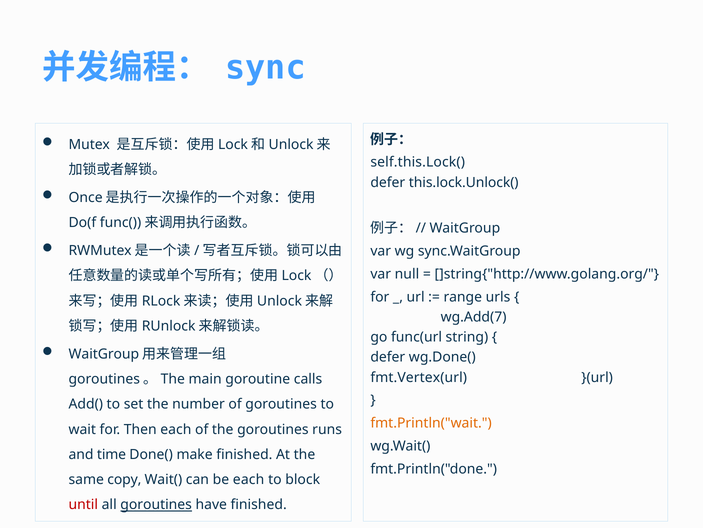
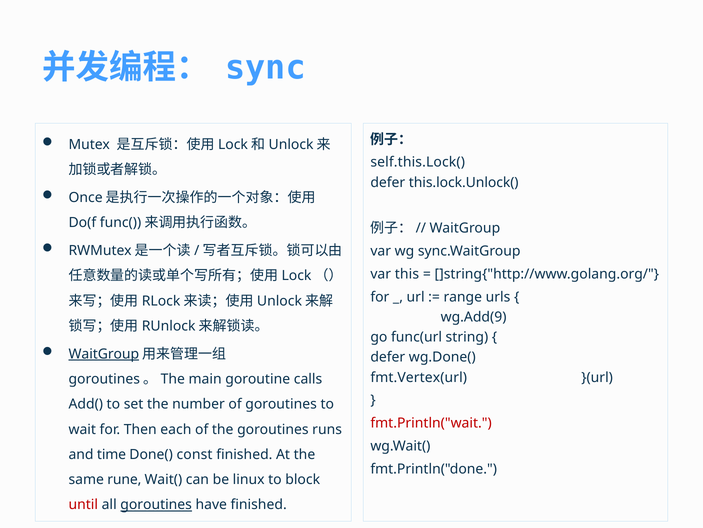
null: null -> this (407, 274)
wg.Add(7: wg.Add(7 -> wg.Add(9 (474, 317)
WaitGroup underline: none -> present (104, 353)
fmt.Println("wait colour: orange -> red (431, 423)
make: make -> const (195, 454)
copy: copy -> rune (124, 479)
be each: each -> linux (249, 479)
